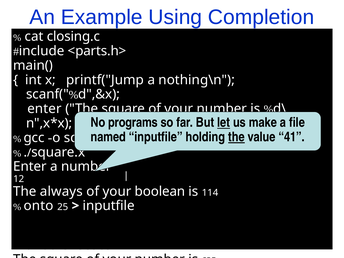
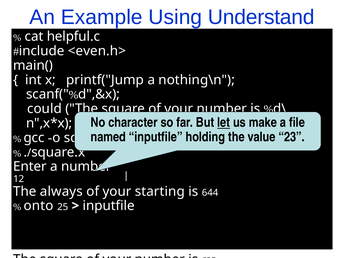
Completion: Completion -> Understand (261, 17)
closing.c: closing.c -> helpful.c (73, 37)
<parts.h>: <parts.h> -> <even.h> (97, 51)
enter: enter -> could (44, 109)
programs: programs -> character (133, 123)
the underline: present -> none (236, 137)
41: 41 -> 23 (292, 137)
boolean: boolean -> starting (160, 191)
114: 114 -> 644 (210, 193)
